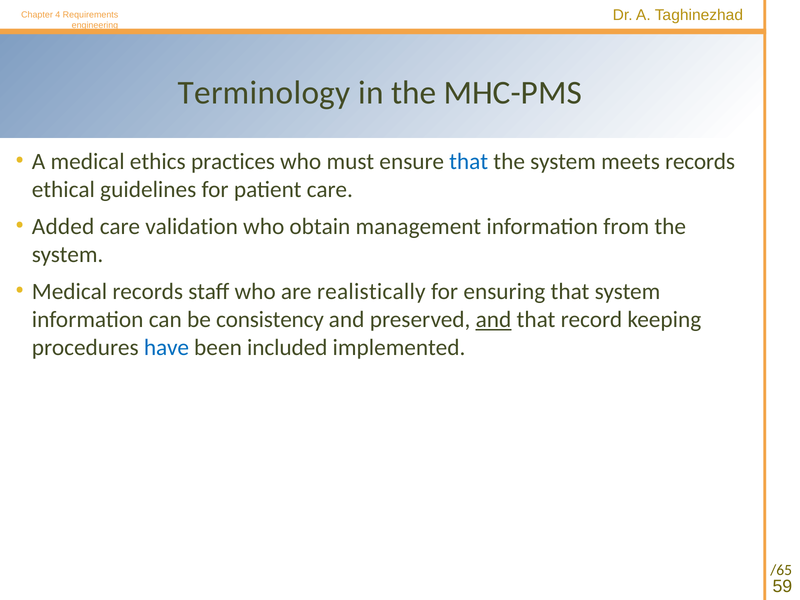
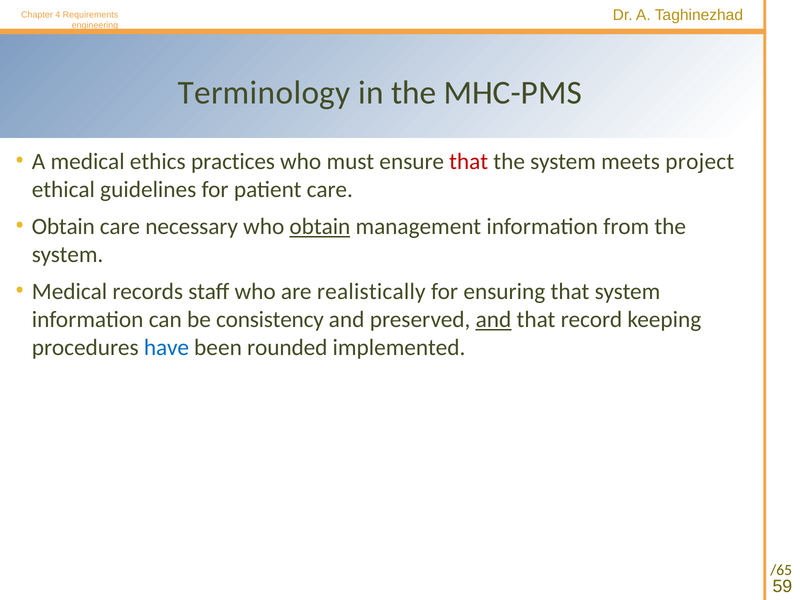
that colour: blue -> red (469, 161)
meets records: records -> project (700, 161)
Added: Added -> Obtain (63, 227)
validation: validation -> necessary (192, 227)
obtain underline: none -> present (320, 227)
included: included -> rounded (287, 348)
